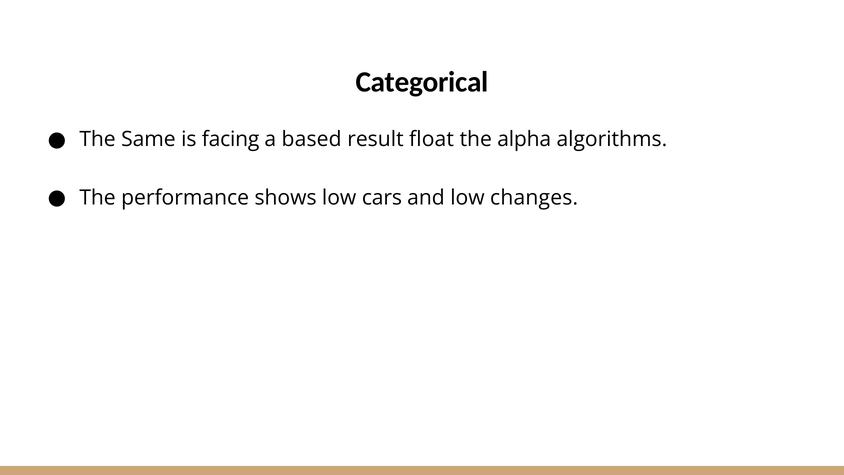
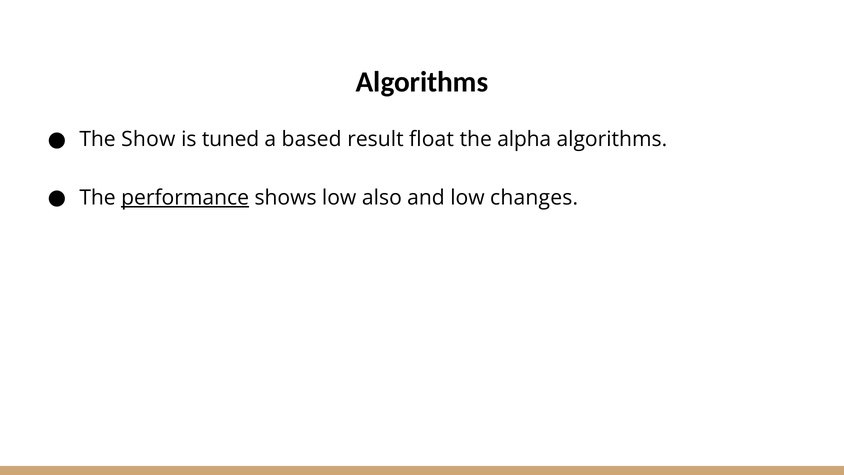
Categorical: Categorical -> Algorithms (422, 82)
Same: Same -> Show (148, 139)
facing: facing -> tuned (231, 139)
performance underline: none -> present (185, 198)
cars: cars -> also (382, 198)
